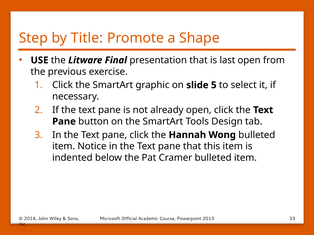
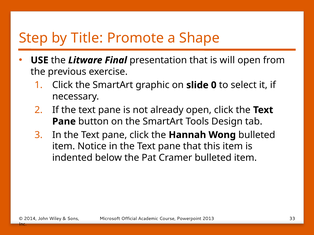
last: last -> will (227, 60)
5: 5 -> 0 (214, 85)
